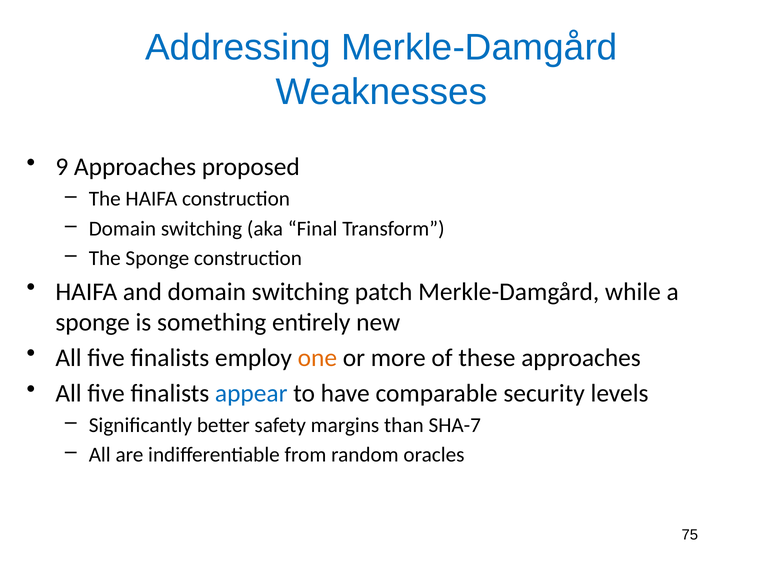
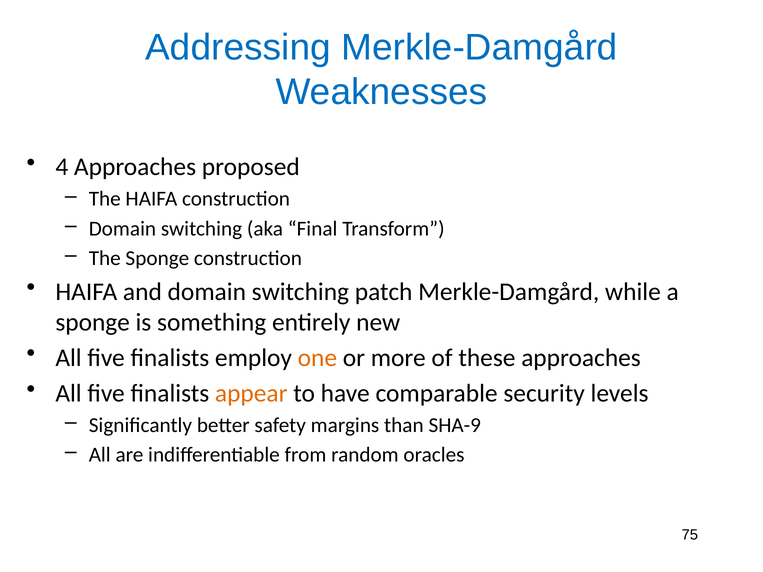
9: 9 -> 4 (62, 167)
appear colour: blue -> orange (251, 393)
SHA-7: SHA-7 -> SHA-9 (455, 425)
